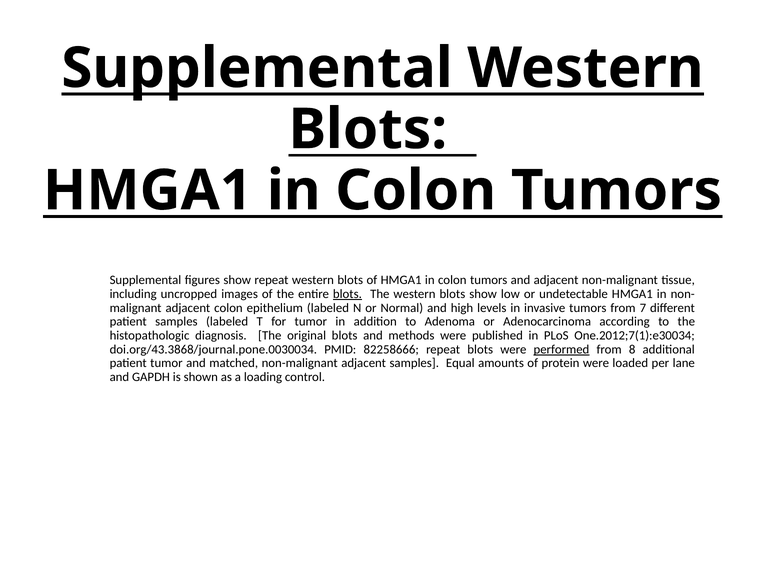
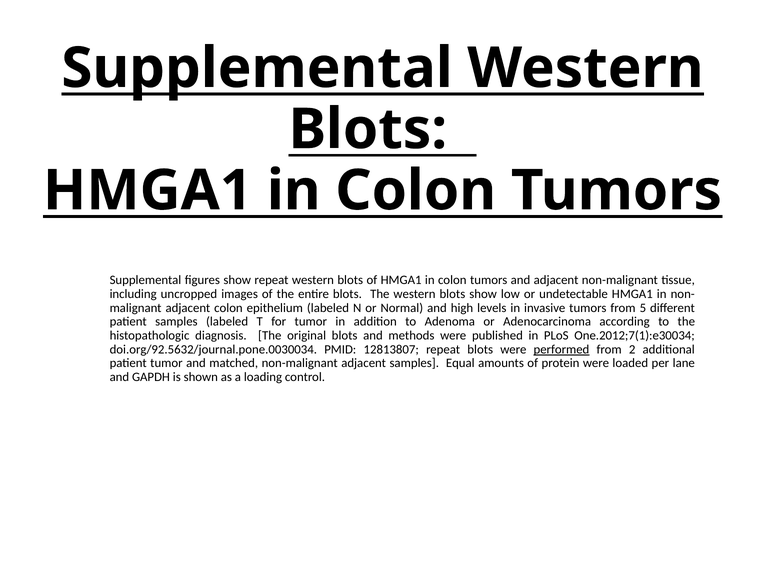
blots underline: present -> none (347, 294)
7: 7 -> 5 (643, 308)
doi.org/43.3868/journal.pone.0030034: doi.org/43.3868/journal.pone.0030034 -> doi.org/92.5632/journal.pone.0030034 (213, 349)
82258666: 82258666 -> 12813807 (391, 349)
8: 8 -> 2 (632, 349)
